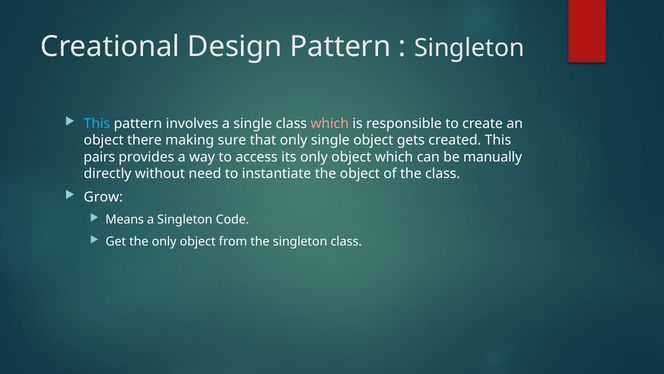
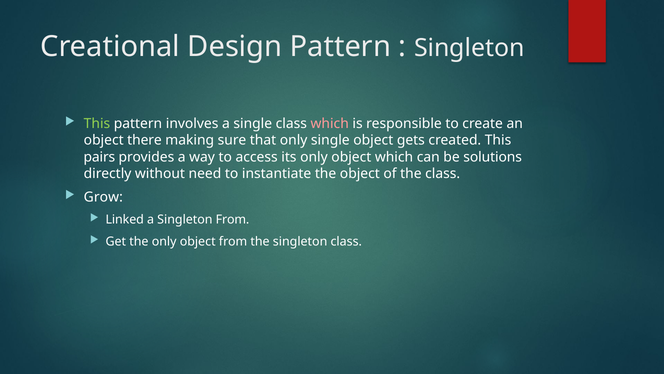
This colour: light blue -> light green (97, 124)
manually: manually -> solutions (493, 157)
Means: Means -> Linked (125, 220)
Singleton Code: Code -> From (232, 220)
